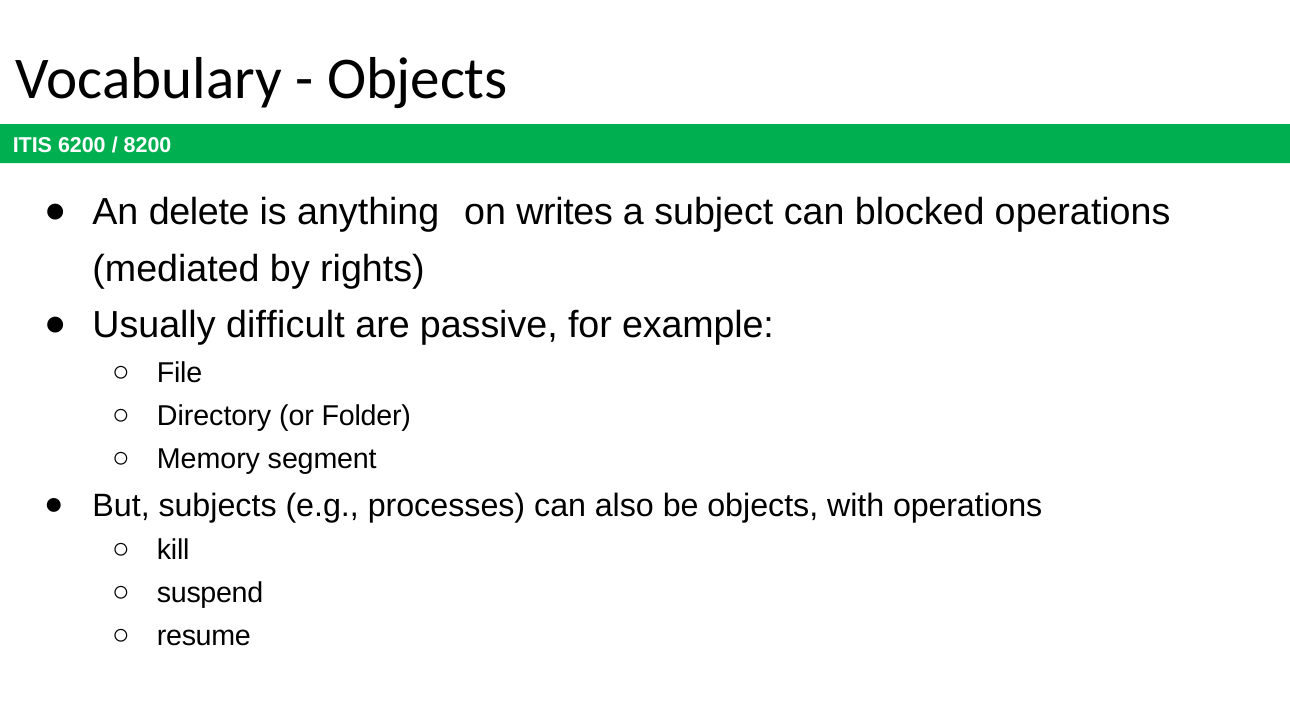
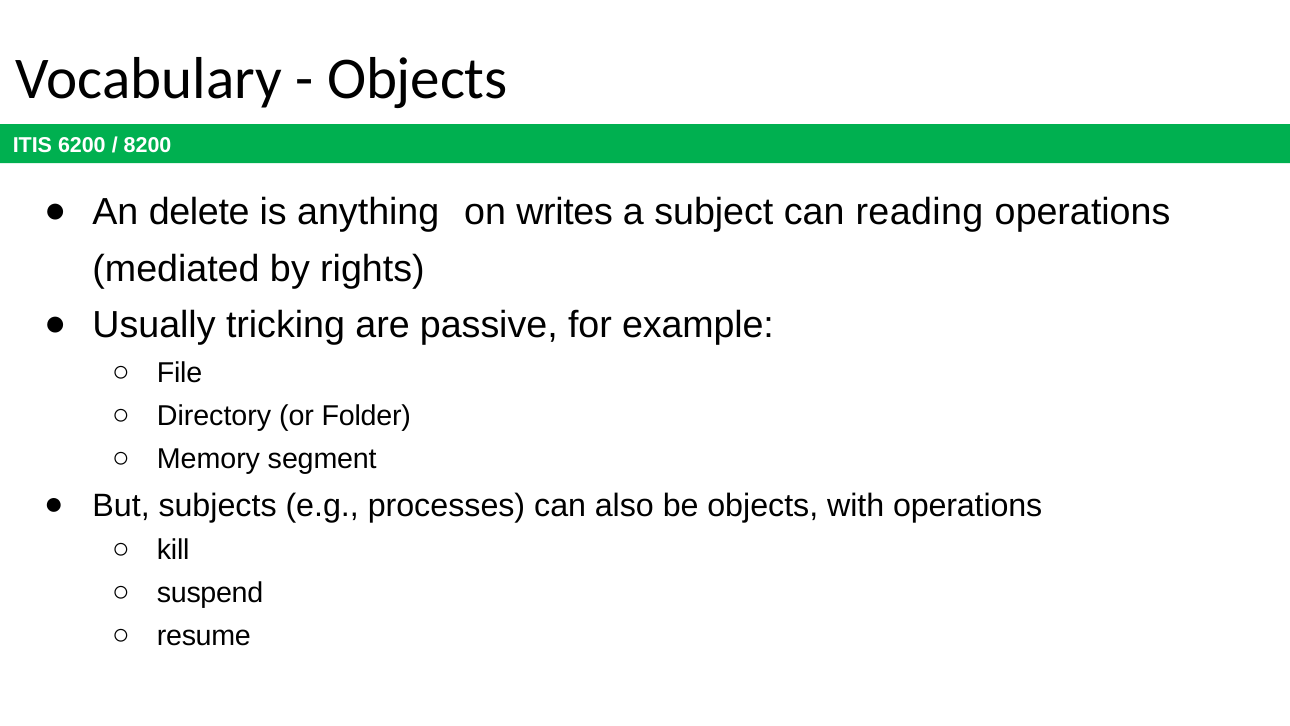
blocked: blocked -> reading (919, 212)
difficult: difficult -> tricking (285, 325)
